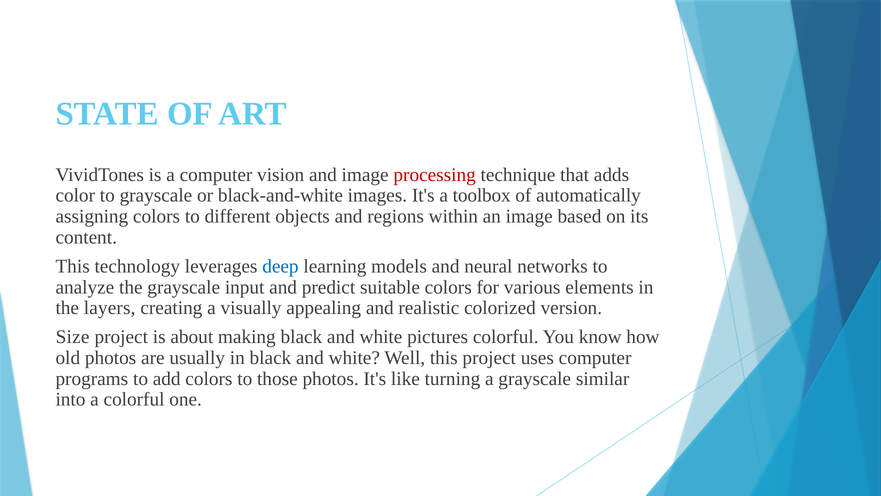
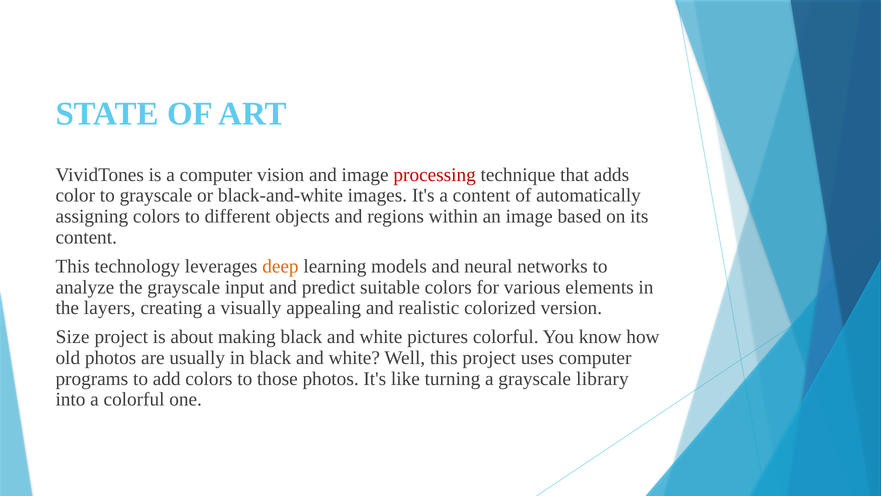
a toolbox: toolbox -> content (482, 195)
deep colour: blue -> orange (280, 266)
similar: similar -> library (602, 378)
